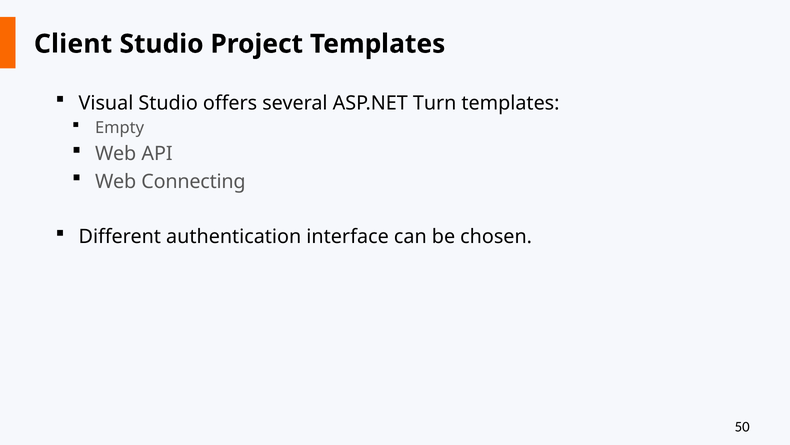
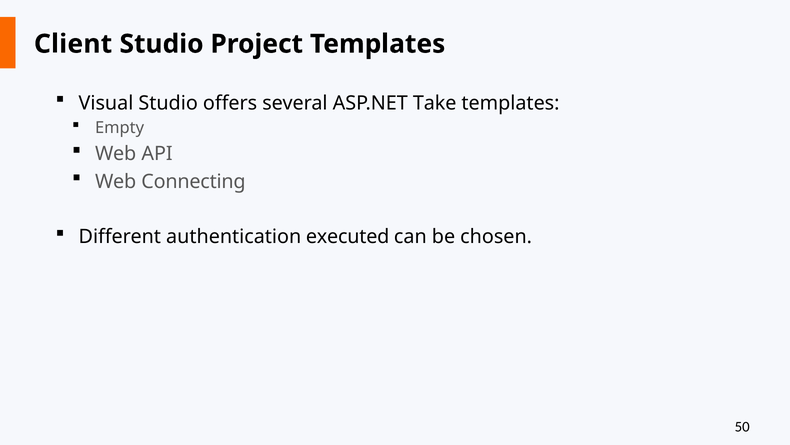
Turn: Turn -> Take (435, 103)
interface: interface -> executed (348, 237)
